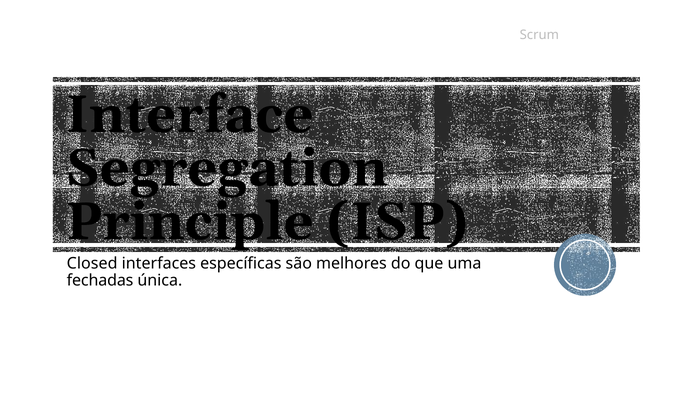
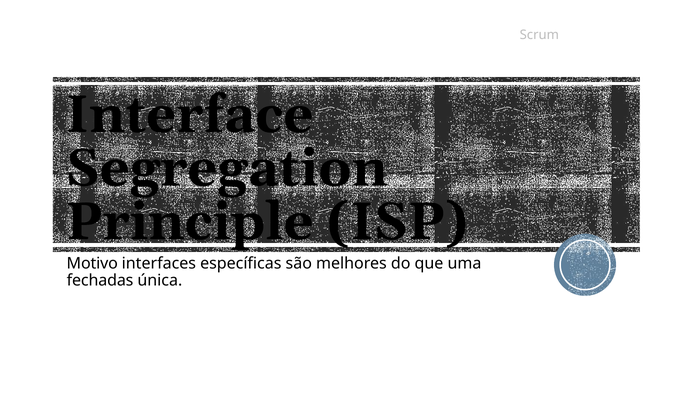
Closed: Closed -> Motivo (92, 263)
